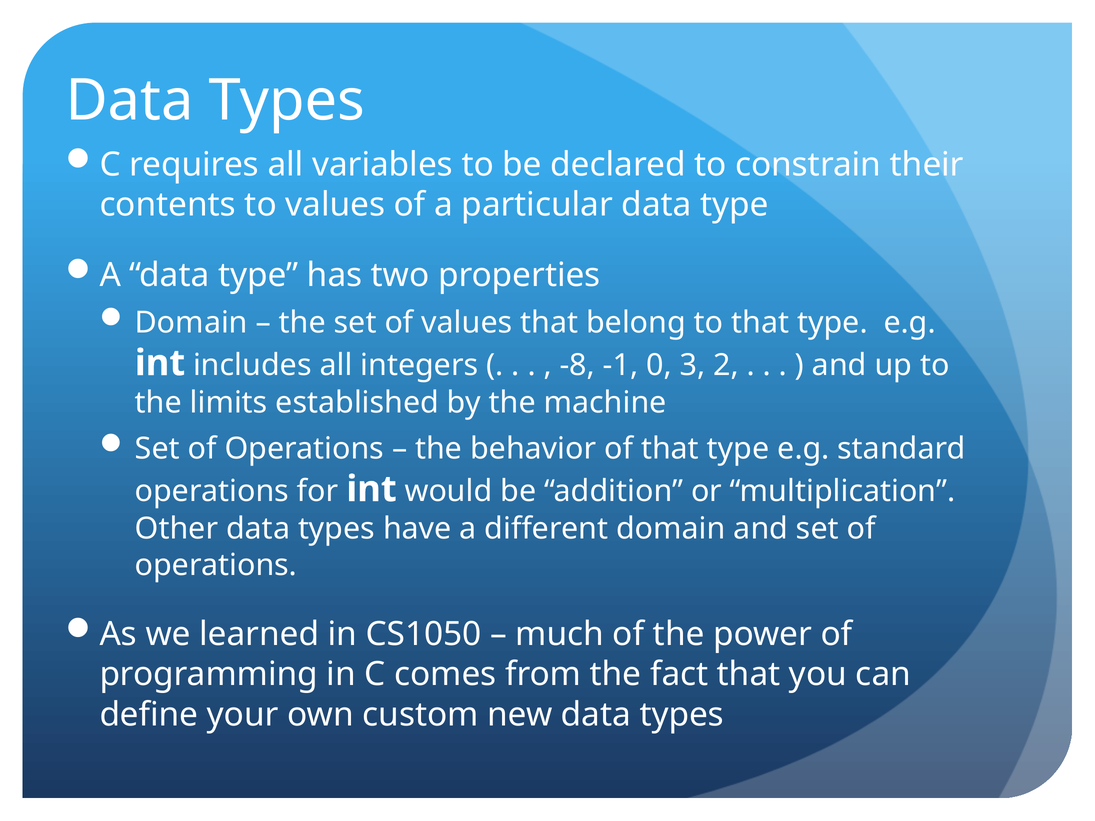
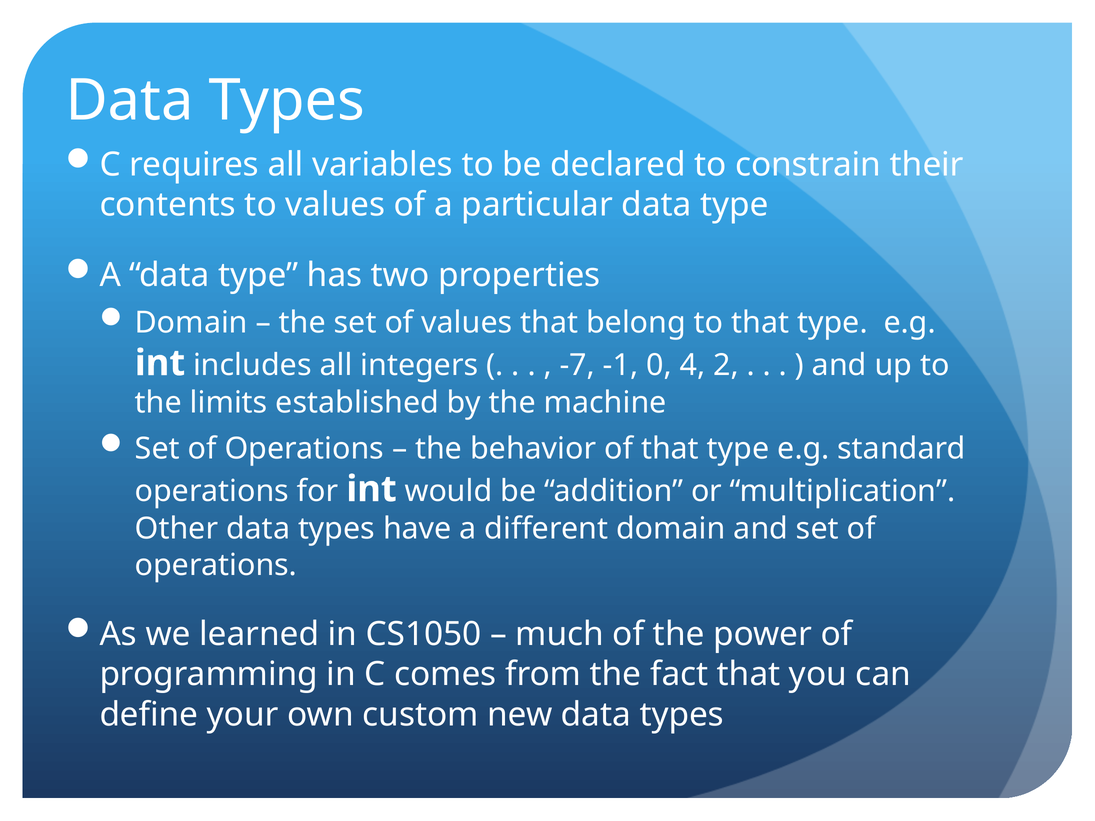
-8: -8 -> -7 (577, 365)
3: 3 -> 4 (693, 365)
